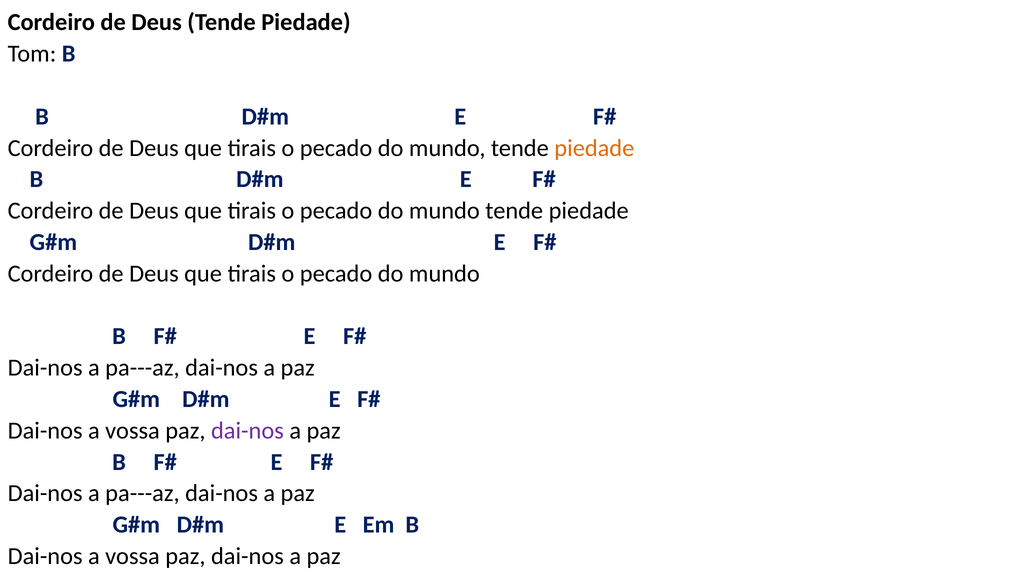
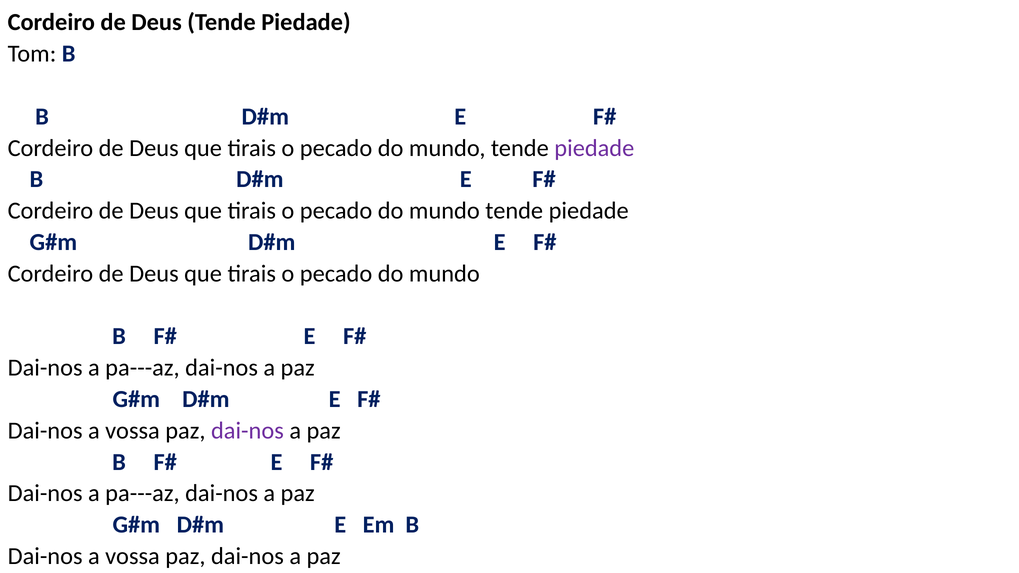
piedade colour: orange -> purple (594, 148)
